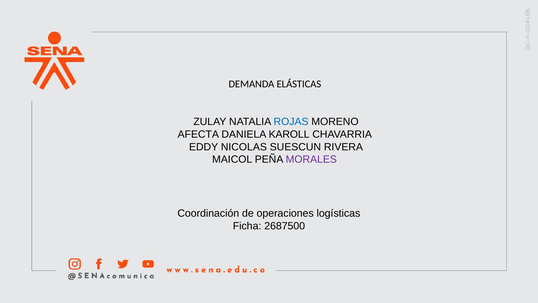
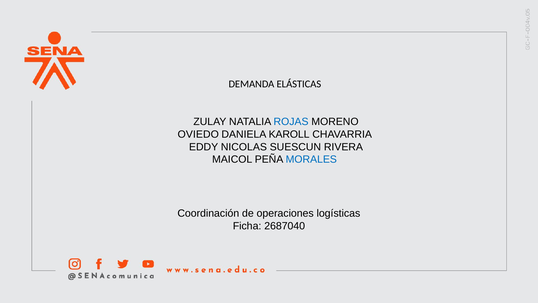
AFECTA: AFECTA -> OVIEDO (198, 134)
MORALES colour: purple -> blue (311, 159)
2687500: 2687500 -> 2687040 (285, 226)
